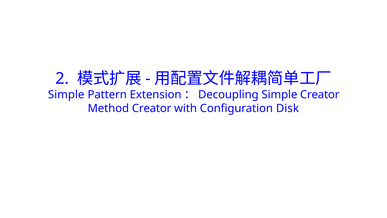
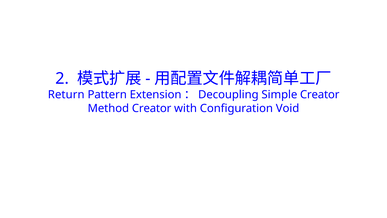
Simple: Simple -> Return (66, 95)
Disk: Disk -> Void (288, 108)
